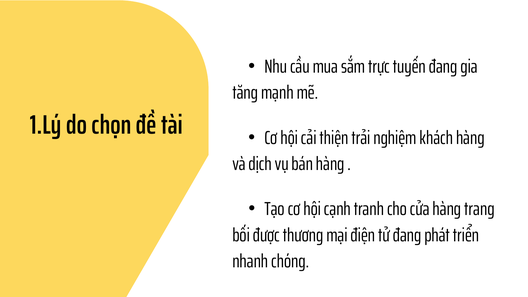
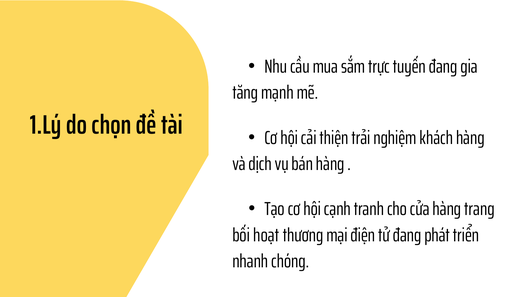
được: được -> hoạt (266, 235)
